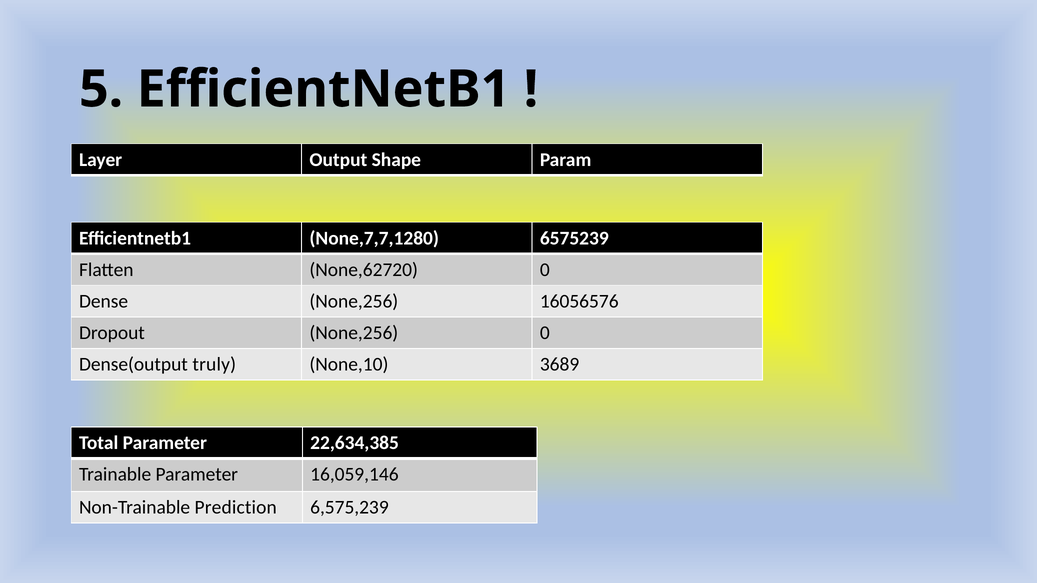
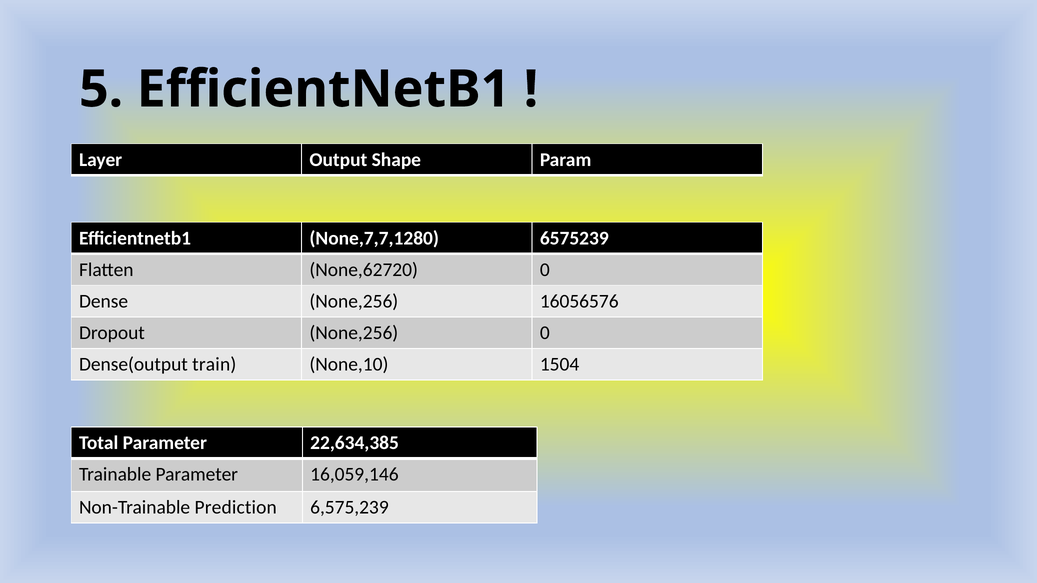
truly: truly -> train (214, 365)
3689: 3689 -> 1504 (560, 365)
